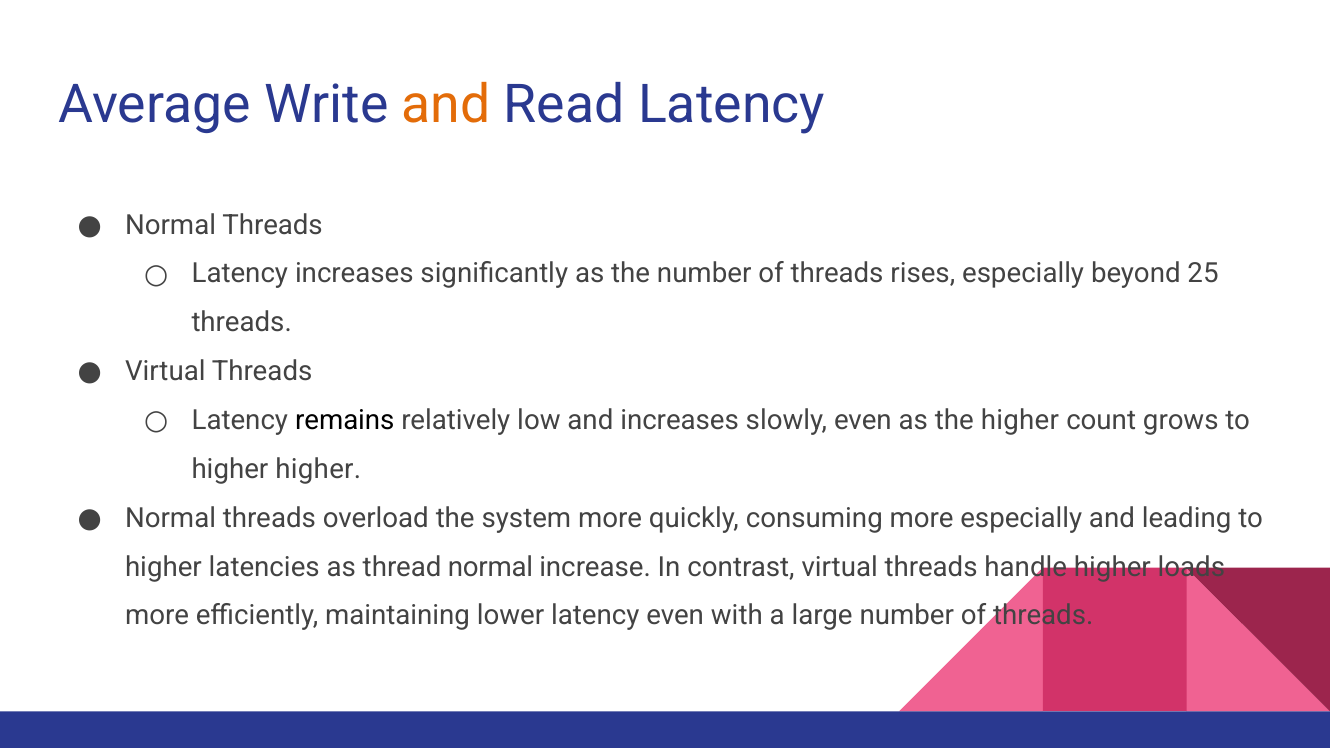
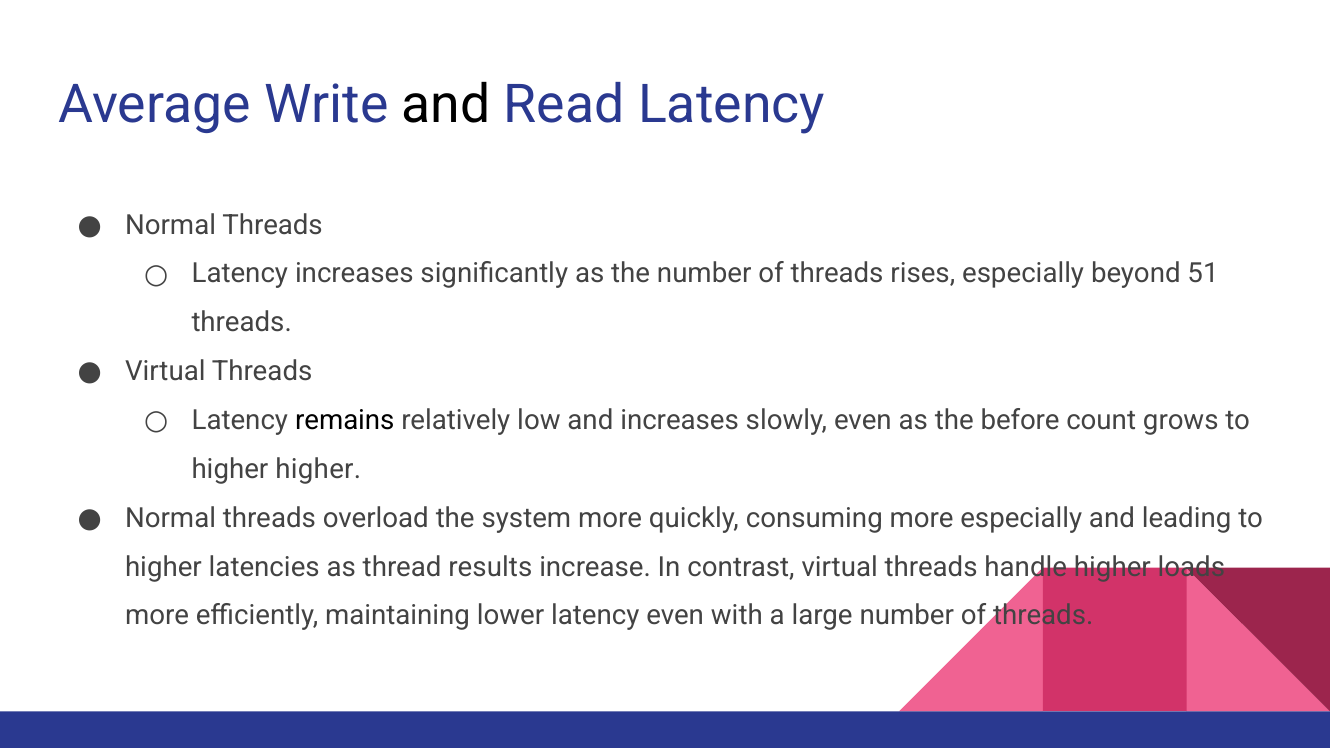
and colour: orange -> black (446, 105)
25: 25 -> 51 (1203, 274)
the higher: higher -> before (1020, 420)
thread normal: normal -> results (490, 567)
